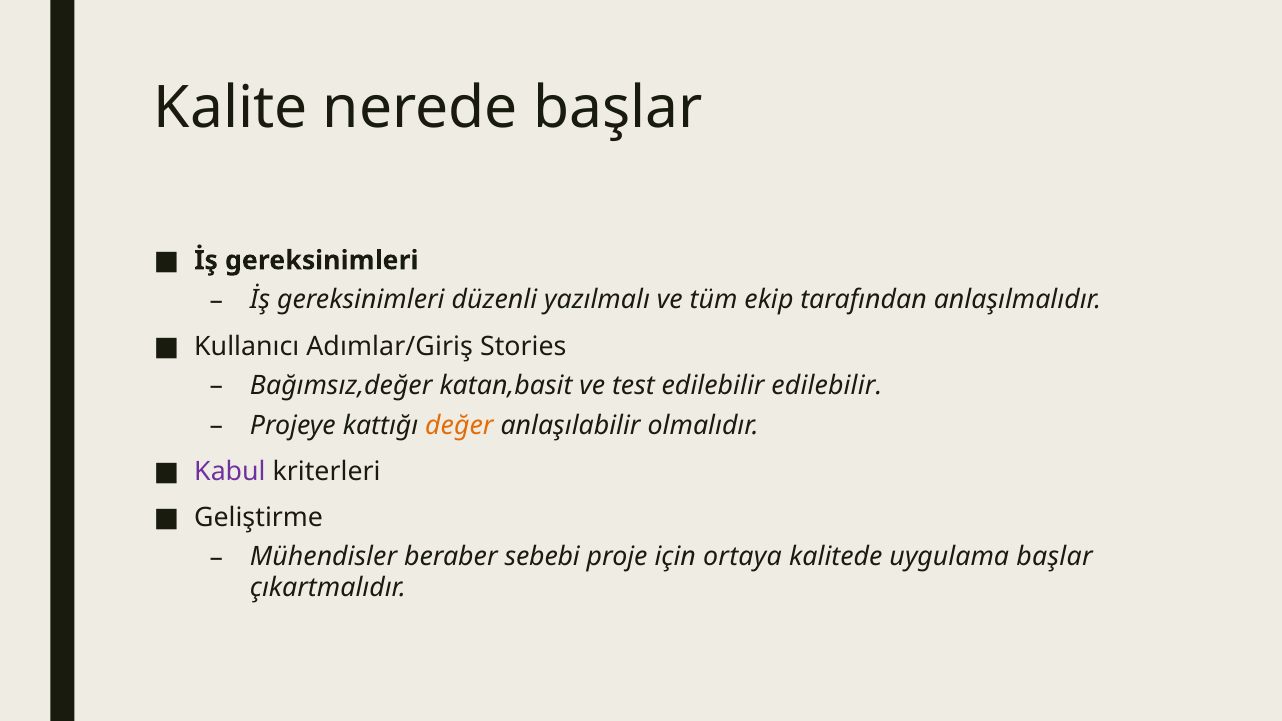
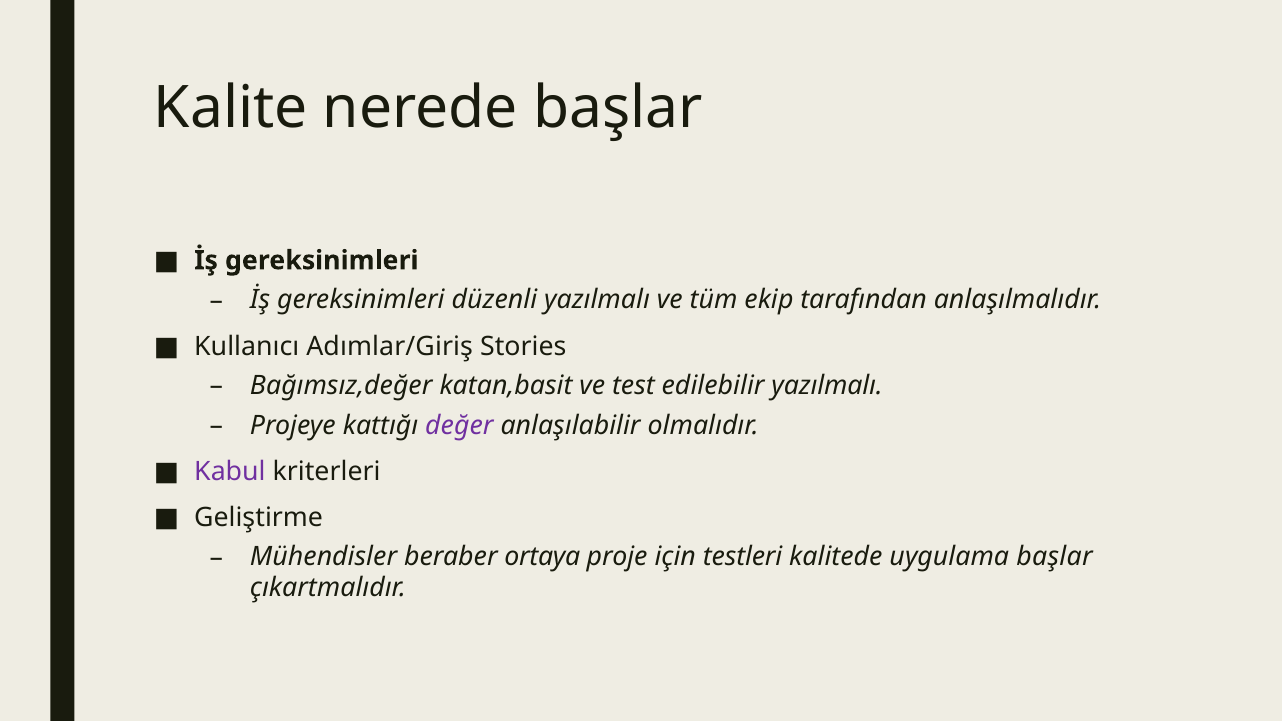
edilebilir edilebilir: edilebilir -> yazılmalı (827, 386)
değer colour: orange -> purple (459, 425)
sebebi: sebebi -> ortaya (542, 557)
ortaya: ortaya -> testleri (743, 557)
